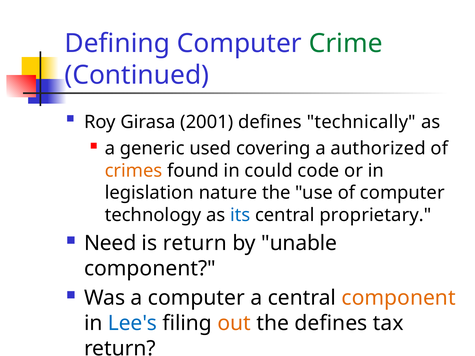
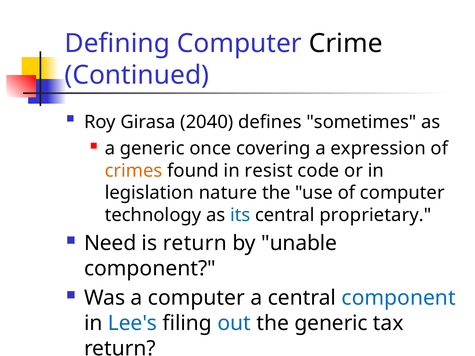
Crime colour: green -> black (346, 43)
2001: 2001 -> 2040 (207, 122)
technically: technically -> sometimes (361, 122)
used: used -> once (210, 149)
authorized: authorized -> expression (378, 149)
could: could -> resist (269, 171)
component colour: orange -> blue (399, 298)
out colour: orange -> blue (234, 324)
the defines: defines -> generic (331, 324)
